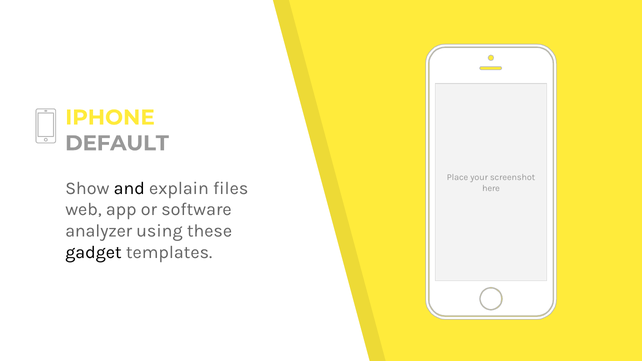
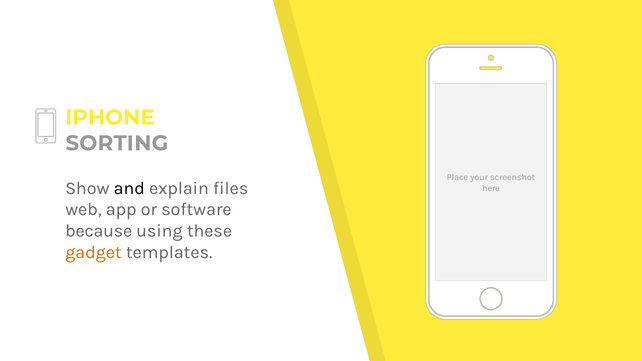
DEFAULT: DEFAULT -> SORTING (117, 143)
analyzer: analyzer -> because (99, 231)
gadget colour: black -> orange (93, 252)
